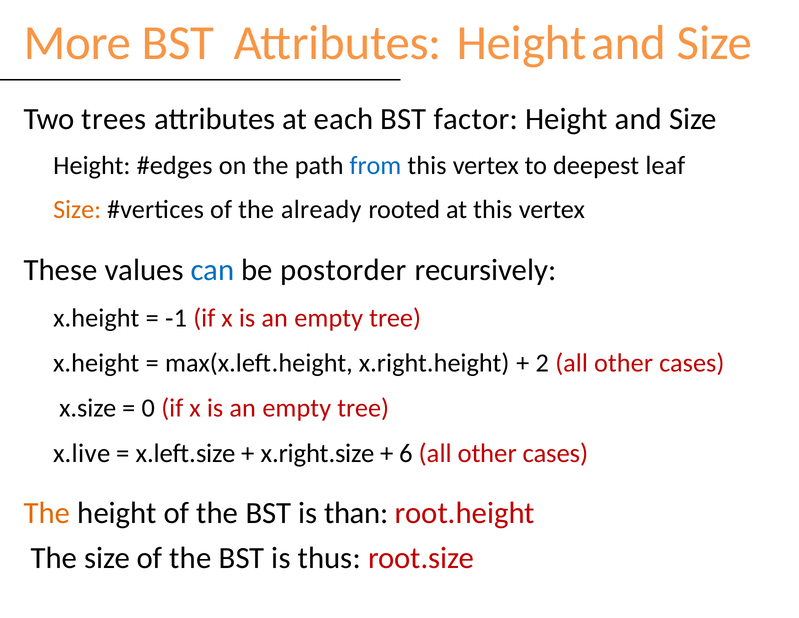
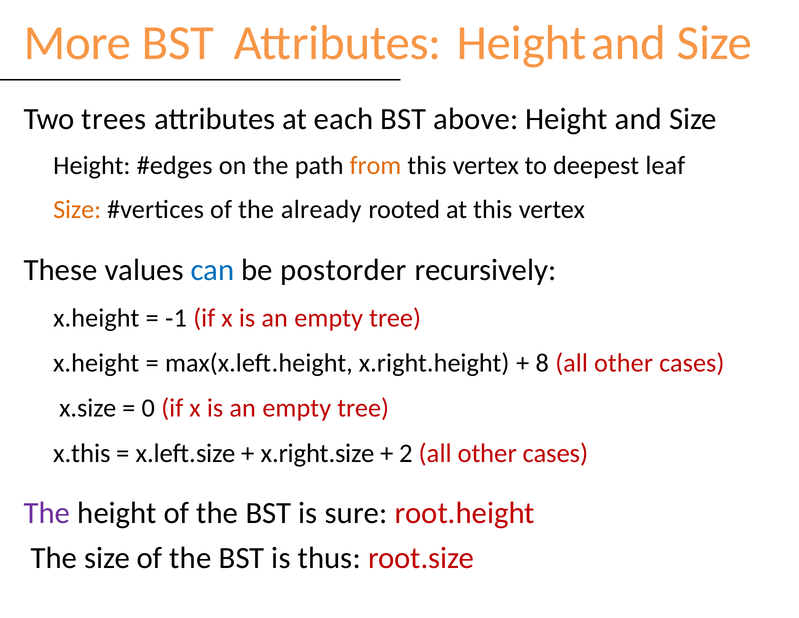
factor: factor -> above (476, 119)
from colour: blue -> orange (375, 165)
2: 2 -> 8 (542, 363)
x.live: x.live -> x.this (82, 453)
6: 6 -> 2 (406, 453)
The colour: orange -> purple (47, 513)
than: than -> sure (356, 513)
